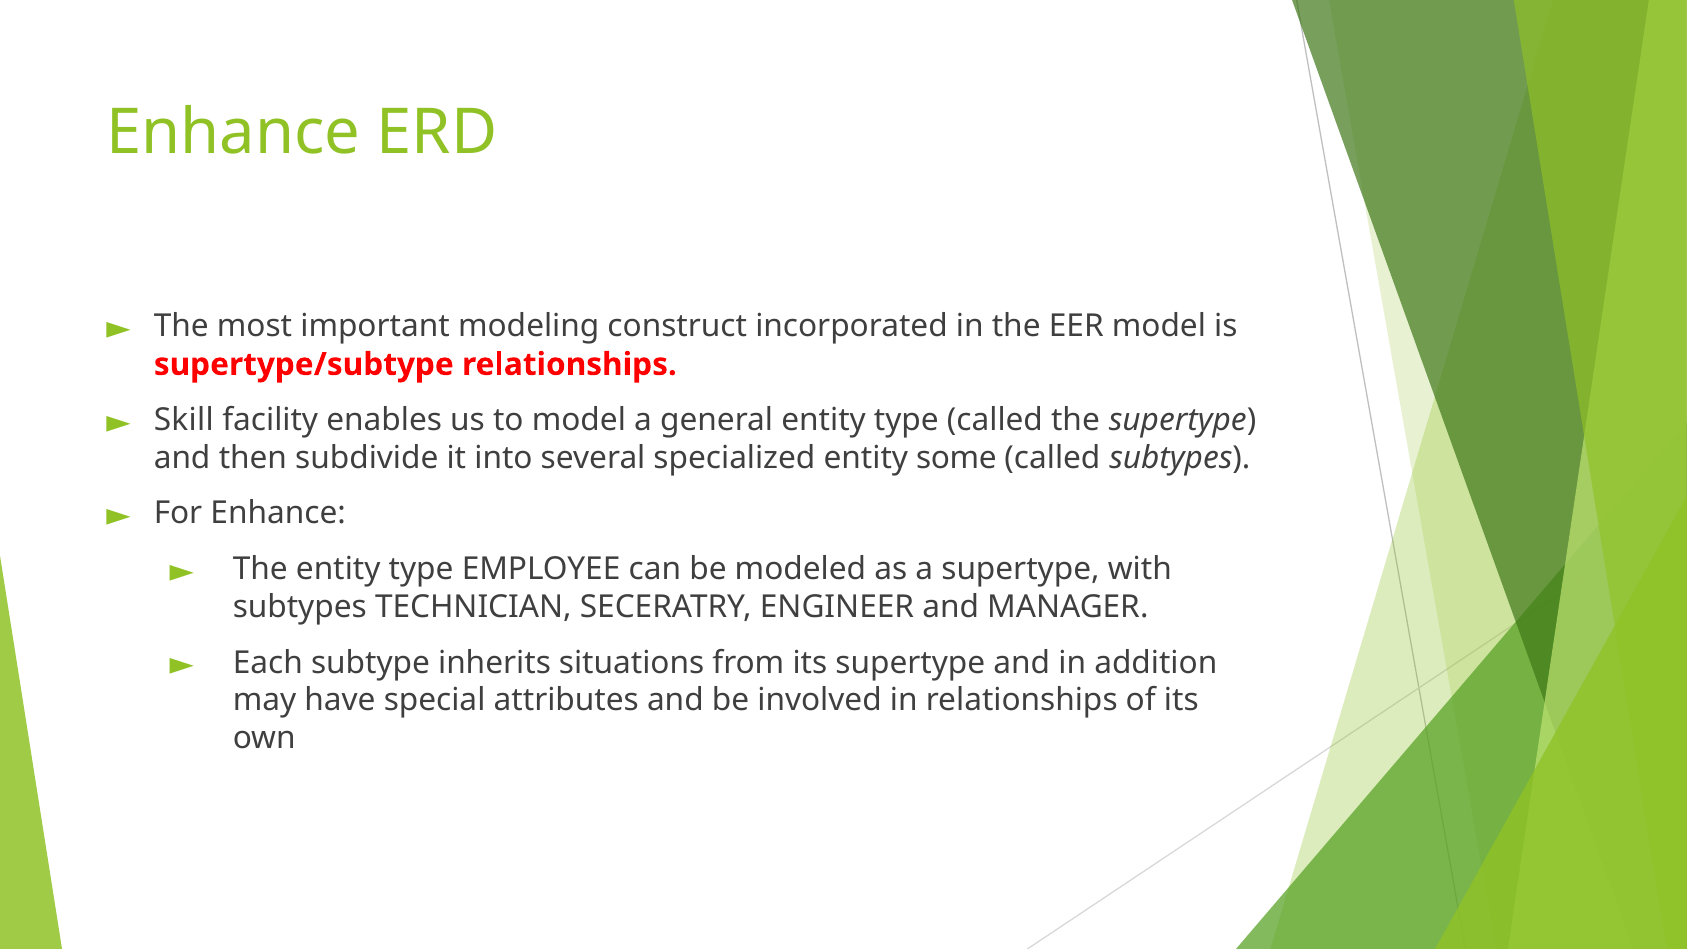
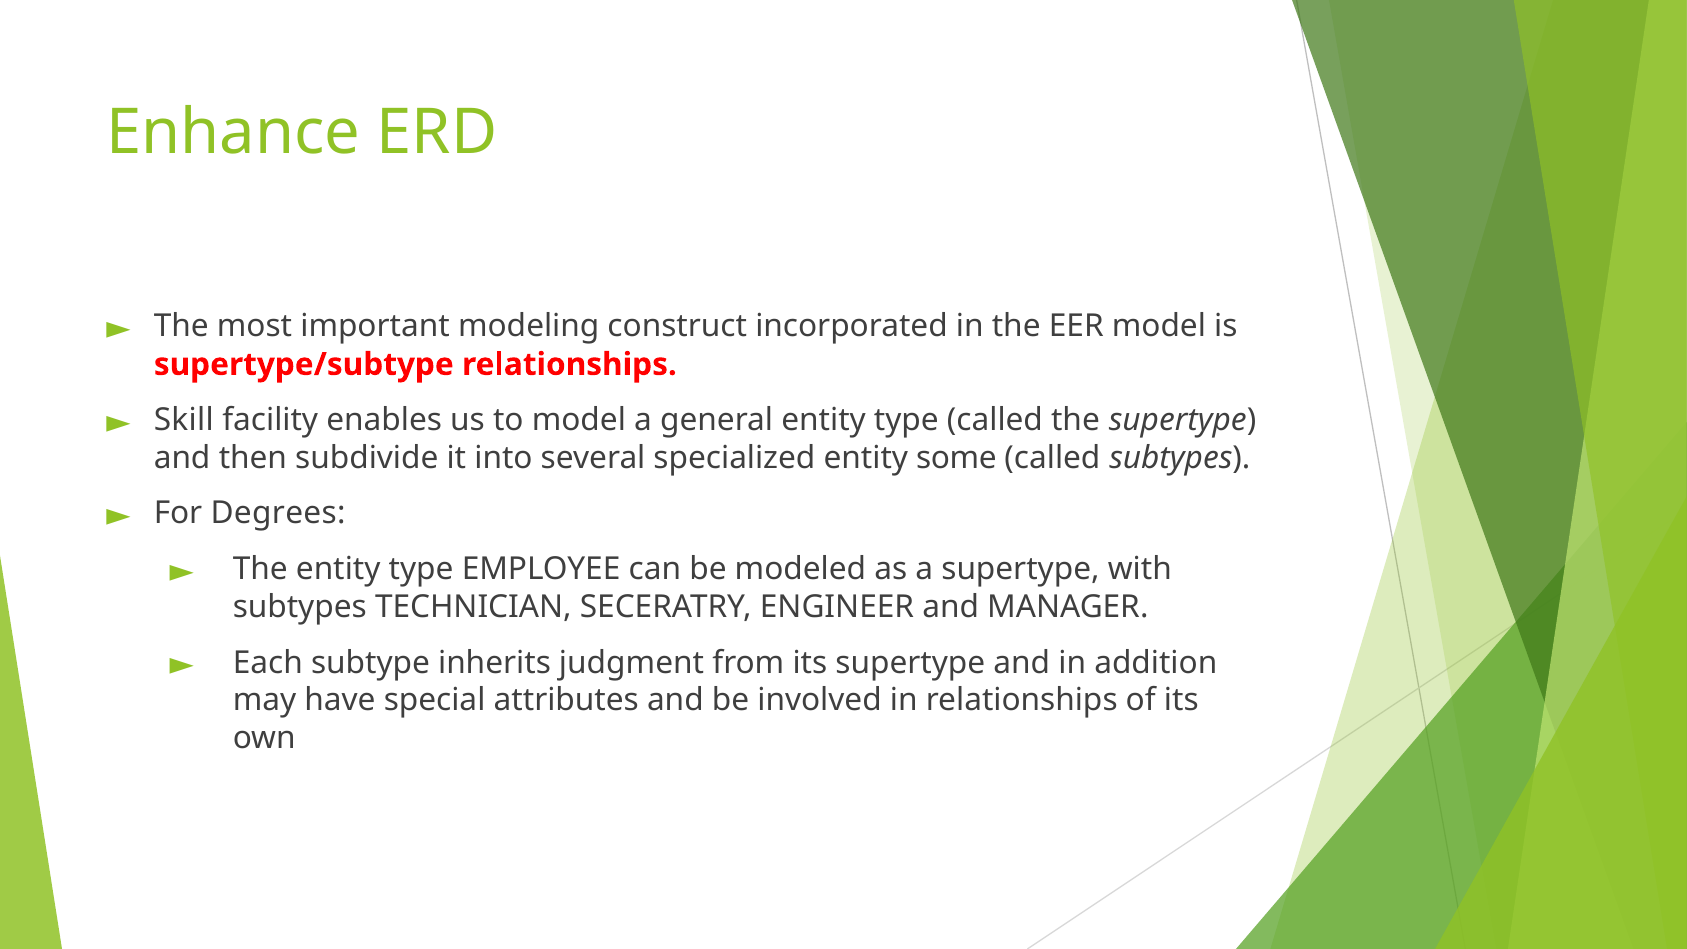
For Enhance: Enhance -> Degrees (278, 513)
situations: situations -> judgment (632, 663)
